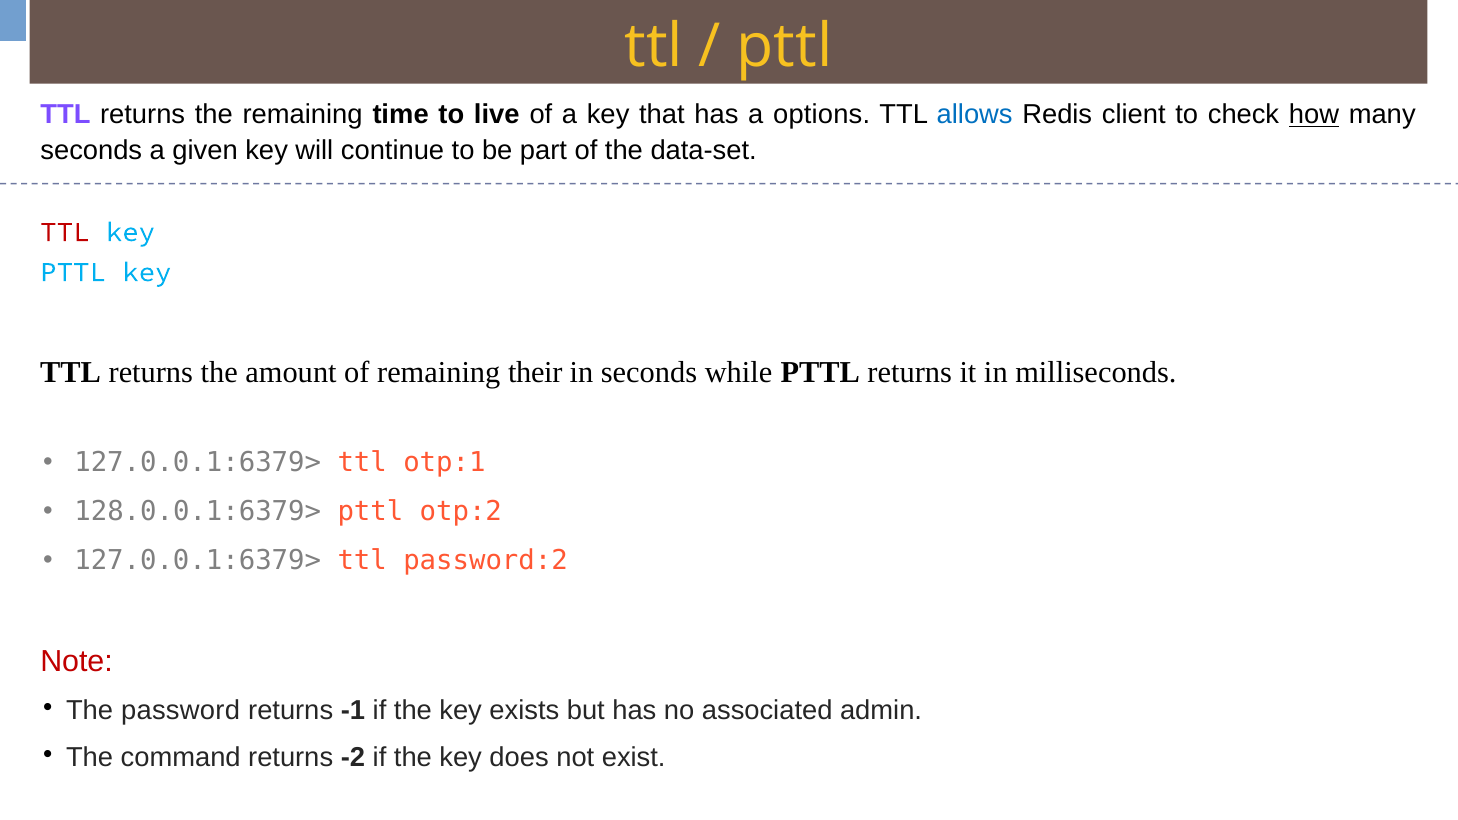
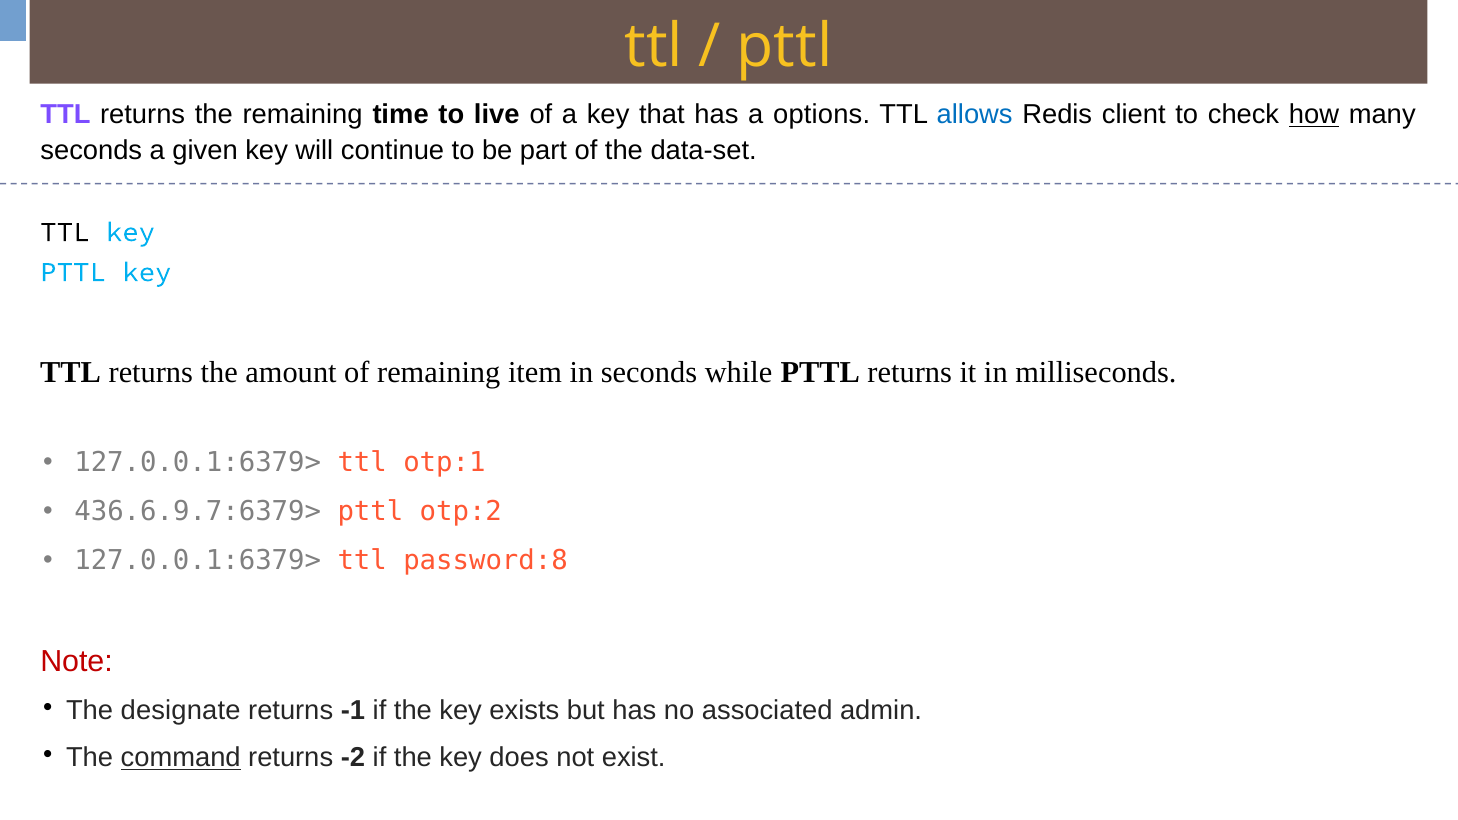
TTL colour: red -> black (65, 232)
their: their -> item (535, 373)
128.0.0.1:6379>: 128.0.0.1:6379> -> 436.6.9.7:6379> (198, 512)
password:2: password:2 -> password:8 (486, 561)
password: password -> designate (181, 710)
command underline: none -> present (181, 758)
